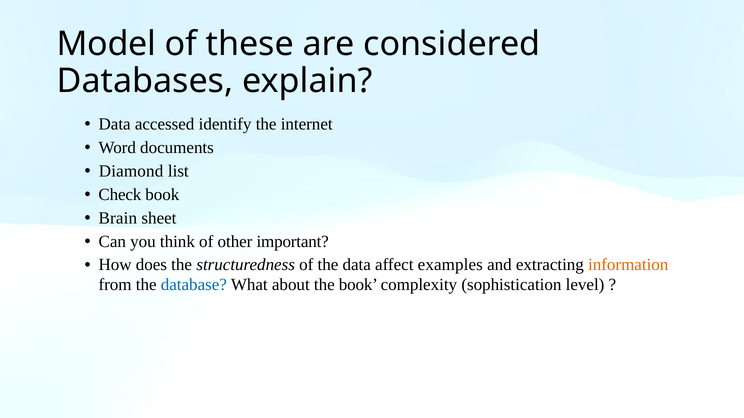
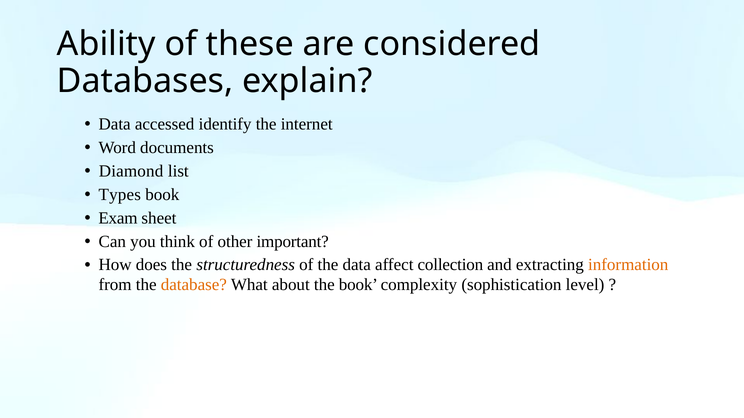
Model: Model -> Ability (106, 44)
Check: Check -> Types (120, 195)
Brain: Brain -> Exam (118, 218)
examples: examples -> collection (450, 265)
database colour: blue -> orange (194, 285)
